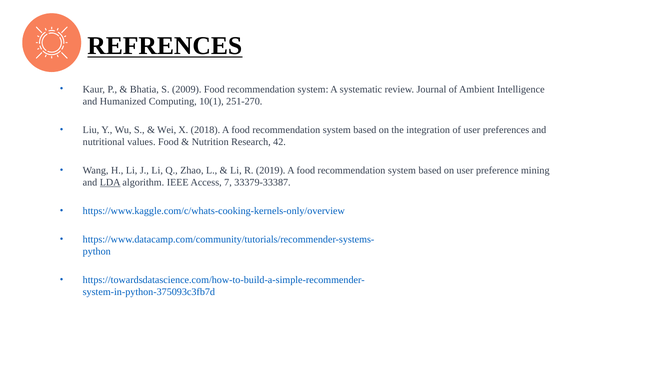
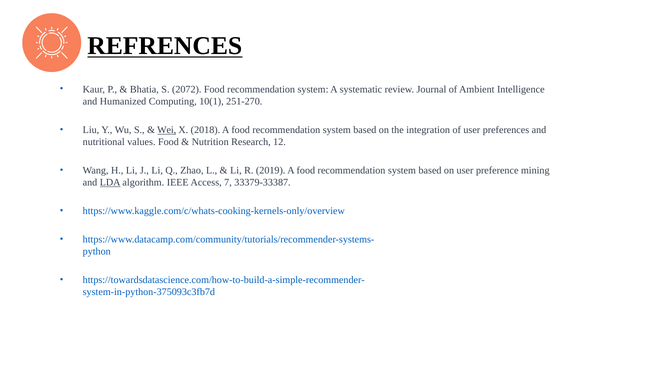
2009: 2009 -> 2072 (187, 89)
Wei underline: none -> present (167, 130)
42: 42 -> 12 (280, 142)
